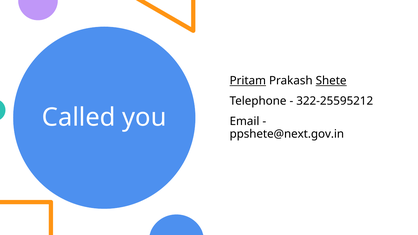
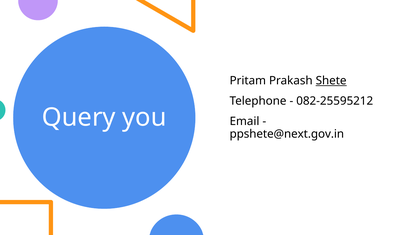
Pritam underline: present -> none (248, 81)
322-25595212: 322-25595212 -> 082-25595212 (335, 101)
Called: Called -> Query (79, 117)
